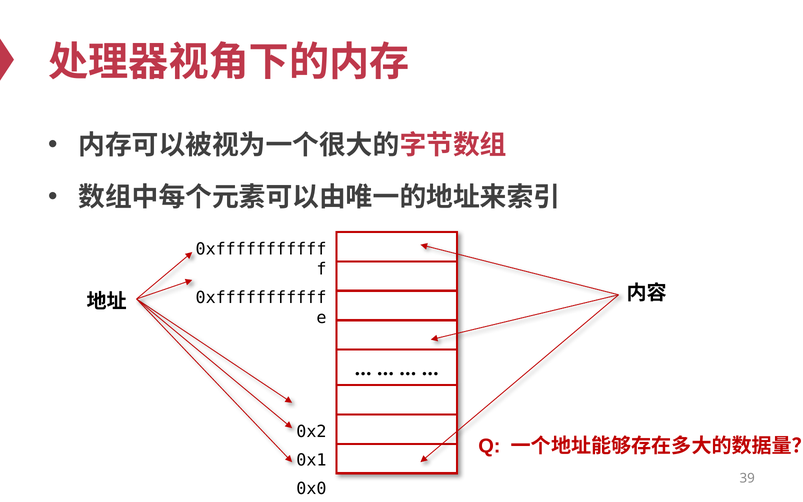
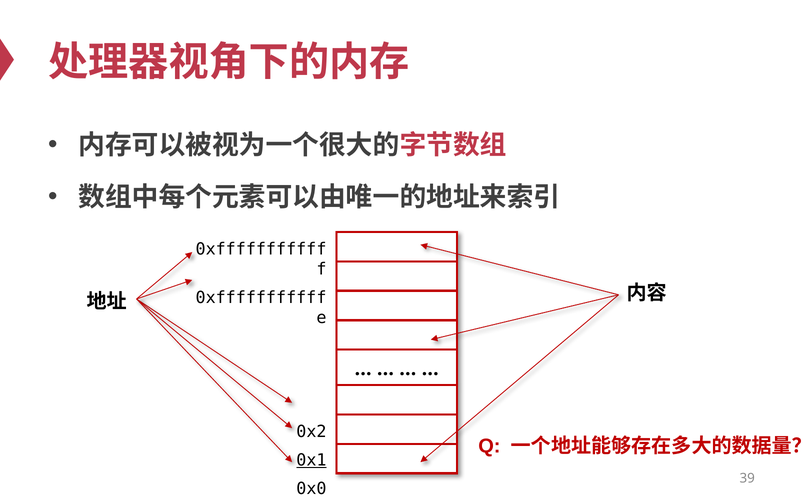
0x1 underline: none -> present (311, 460)
